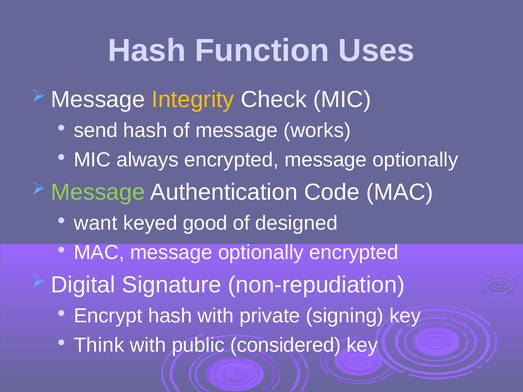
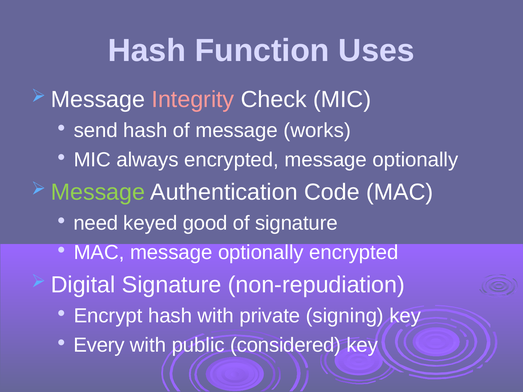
Integrity colour: yellow -> pink (193, 100)
want: want -> need (96, 223)
of designed: designed -> signature (297, 223)
Think: Think -> Every (99, 345)
